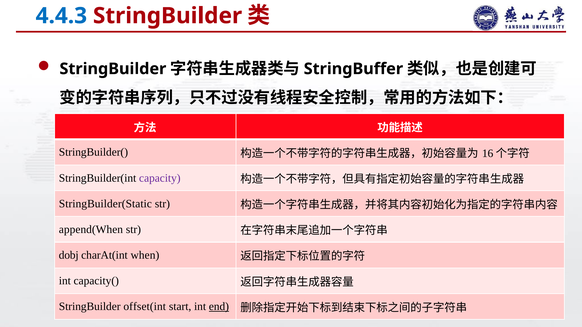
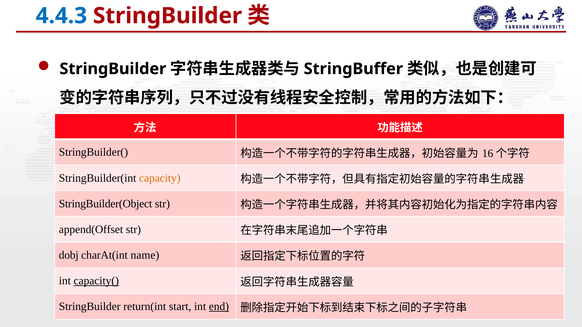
capacity colour: purple -> orange (160, 178)
StringBuilder(Static: StringBuilder(Static -> StringBuilder(Object (106, 204)
append(When: append(When -> append(Offset (91, 230)
when: when -> name (145, 255)
capacity( underline: none -> present (96, 281)
offset(int: offset(int -> return(int (145, 307)
